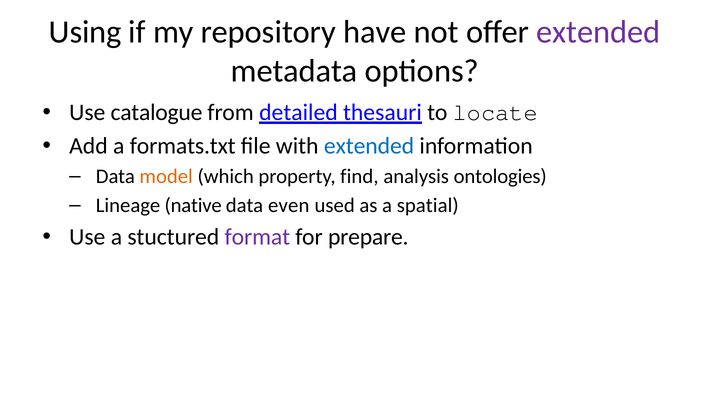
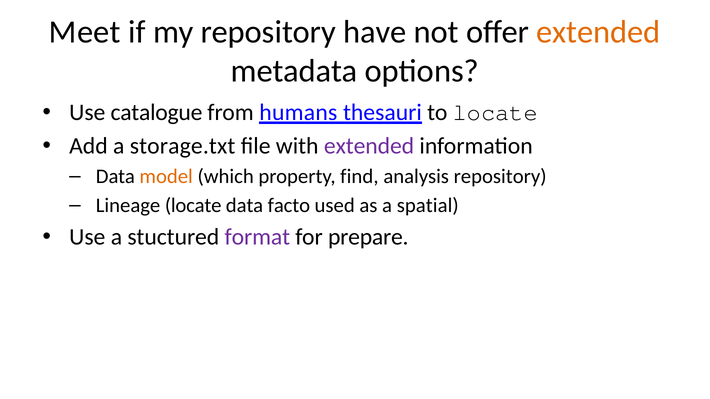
Using: Using -> Meet (85, 32)
extended colour: purple -> orange (598, 32)
detailed: detailed -> humans (298, 113)
formats.txt: formats.txt -> storage.txt (183, 146)
extended colour: blue -> purple (369, 146)
analysis ontologies: ontologies -> repository (500, 177)
Lineage native: native -> locate (193, 206)
even: even -> facto (289, 206)
